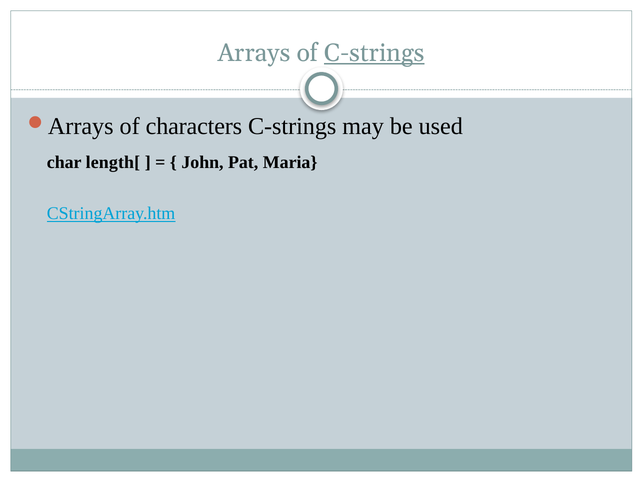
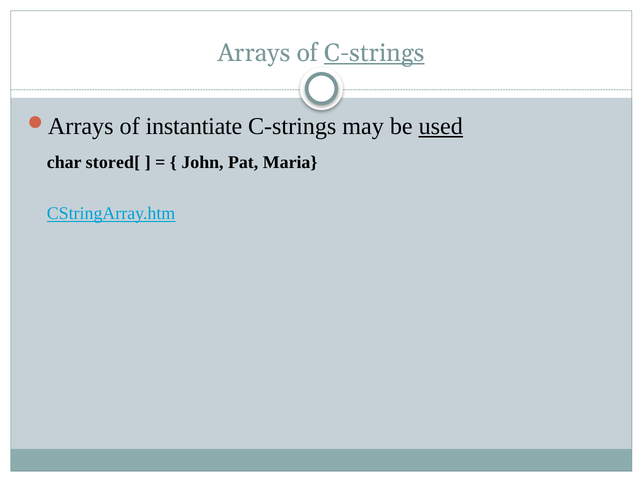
characters: characters -> instantiate (194, 126)
used underline: none -> present (441, 126)
length[: length[ -> stored[ (113, 162)
